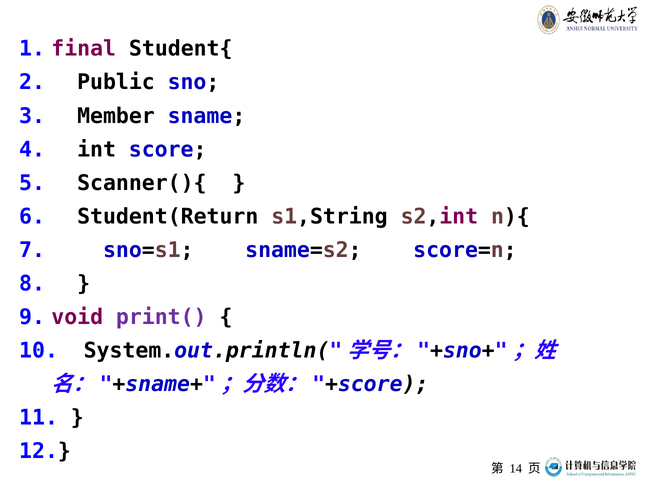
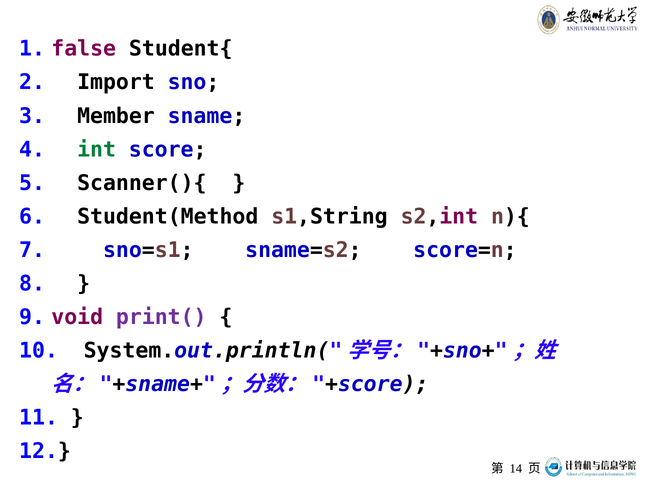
final: final -> false (84, 49)
Public: Public -> Import (116, 82)
int colour: black -> green (97, 149)
Student(Return: Student(Return -> Student(Method (168, 216)
